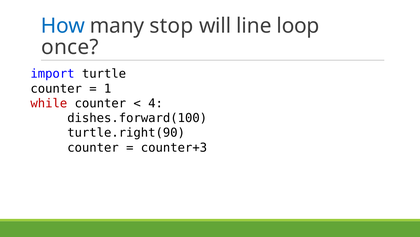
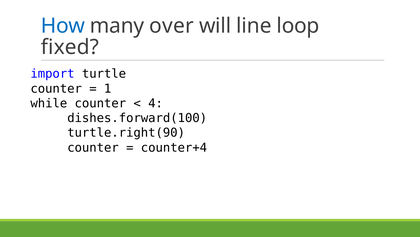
stop: stop -> over (172, 26)
once: once -> fixed (70, 47)
while colour: red -> black (49, 103)
counter+3: counter+3 -> counter+4 (174, 147)
